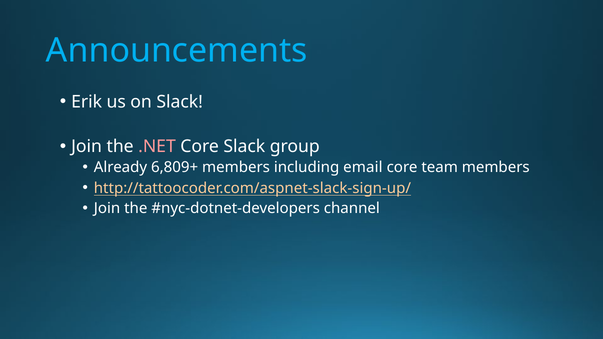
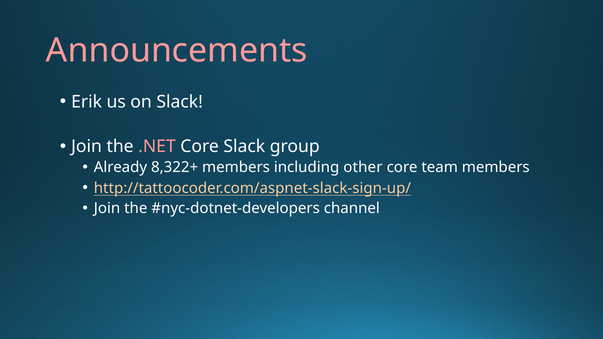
Announcements colour: light blue -> pink (177, 51)
6,809+: 6,809+ -> 8,322+ (175, 167)
email: email -> other (363, 167)
